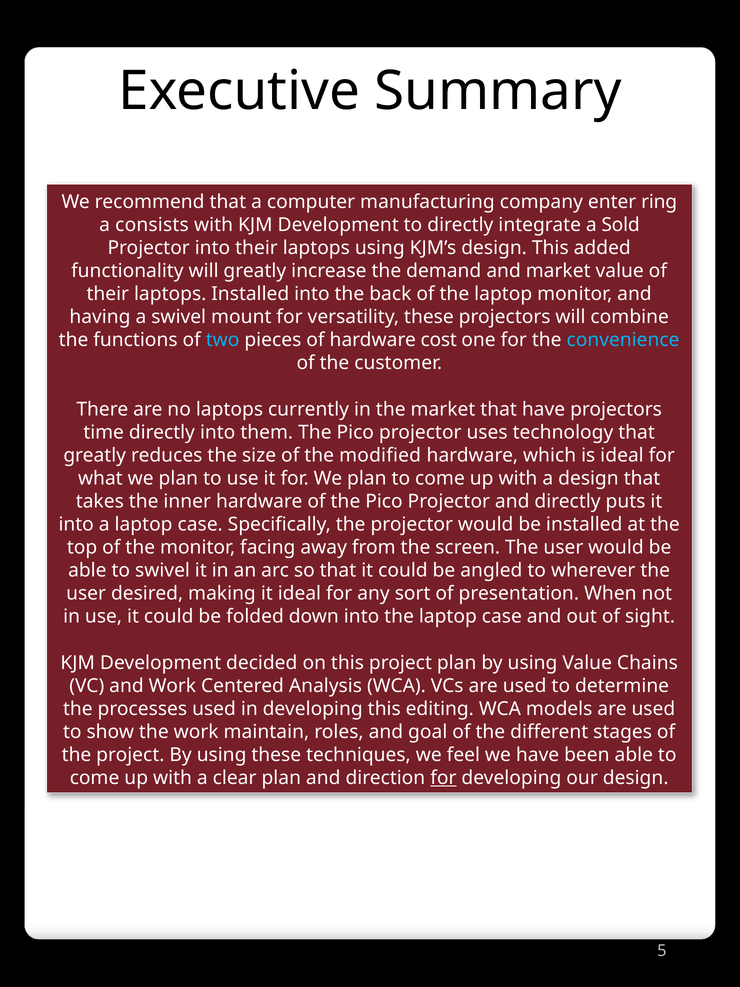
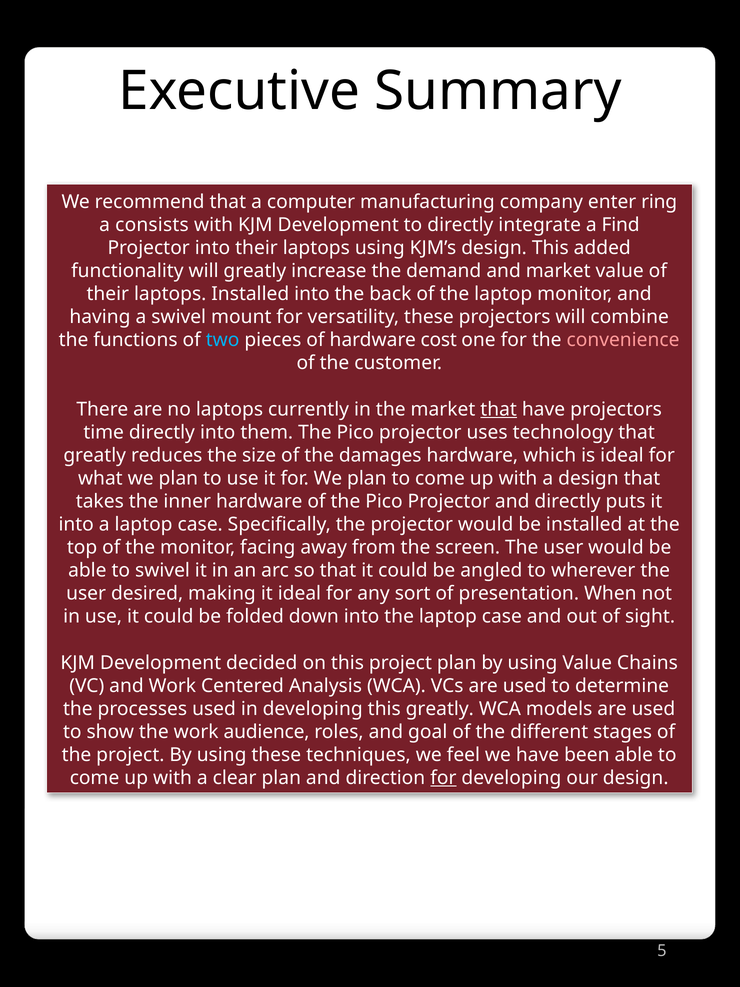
Sold: Sold -> Find (621, 225)
convenience colour: light blue -> pink (623, 340)
that underline: none -> present (499, 409)
modified: modified -> damages (380, 455)
this editing: editing -> greatly (440, 709)
maintain: maintain -> audience (267, 732)
